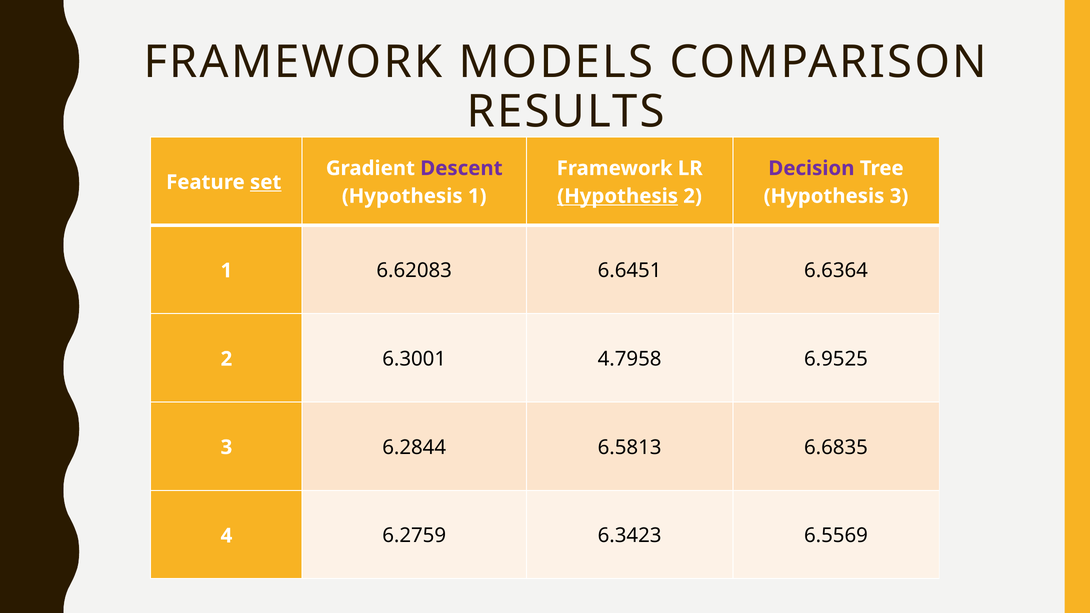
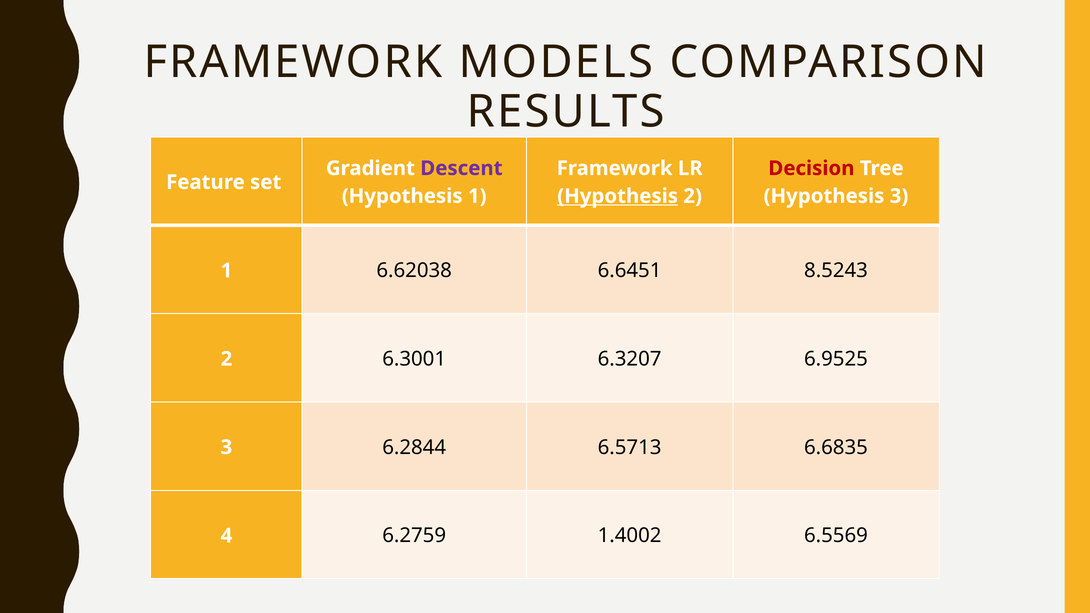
Decision colour: purple -> red (811, 168)
set underline: present -> none (266, 182)
6.62083: 6.62083 -> 6.62038 (414, 271)
6.6364: 6.6364 -> 8.5243 (836, 271)
4.7958: 4.7958 -> 6.3207 (630, 359)
6.5813: 6.5813 -> 6.5713 (630, 447)
6.3423: 6.3423 -> 1.4002 (630, 536)
